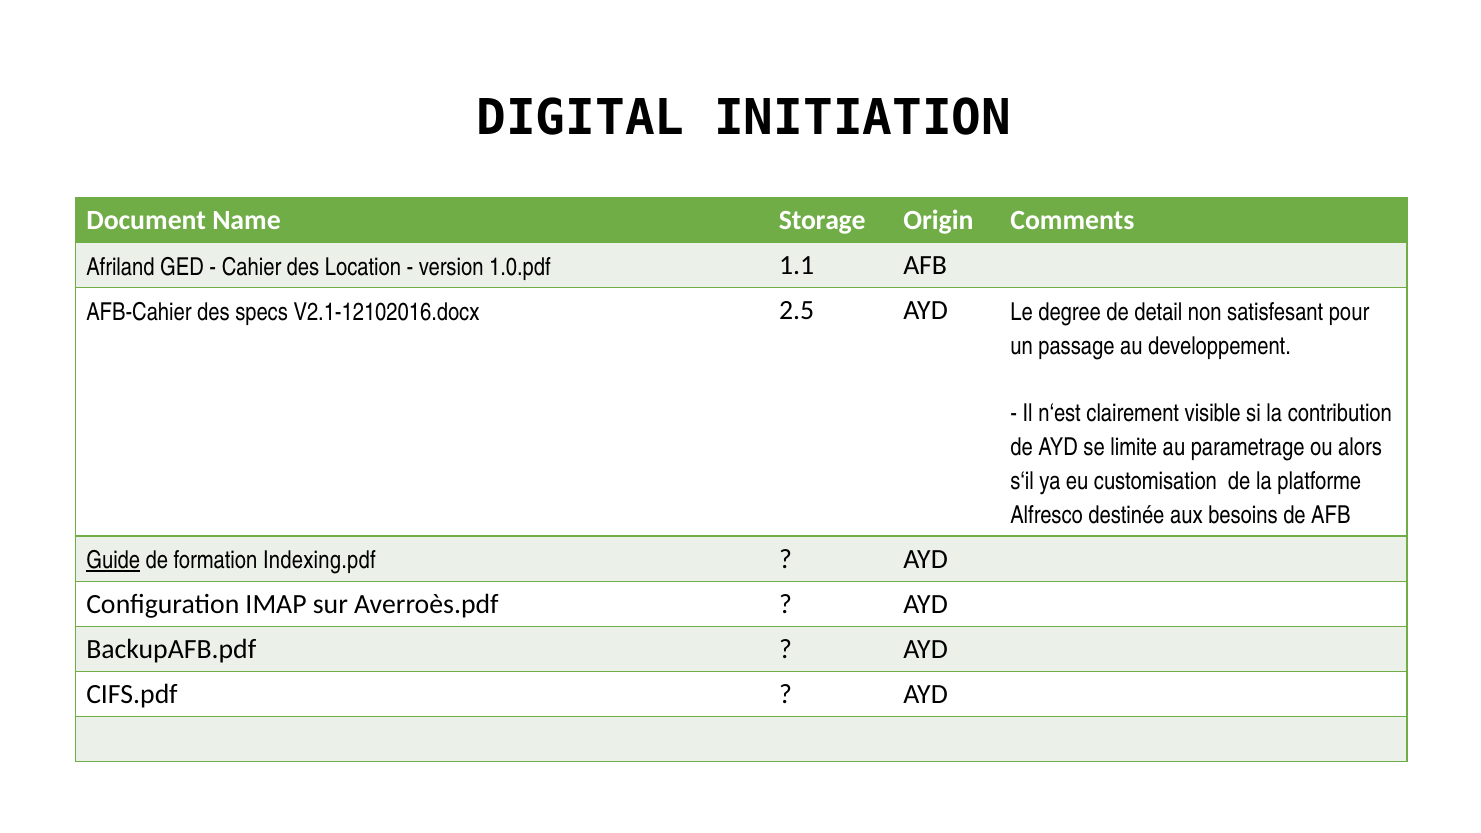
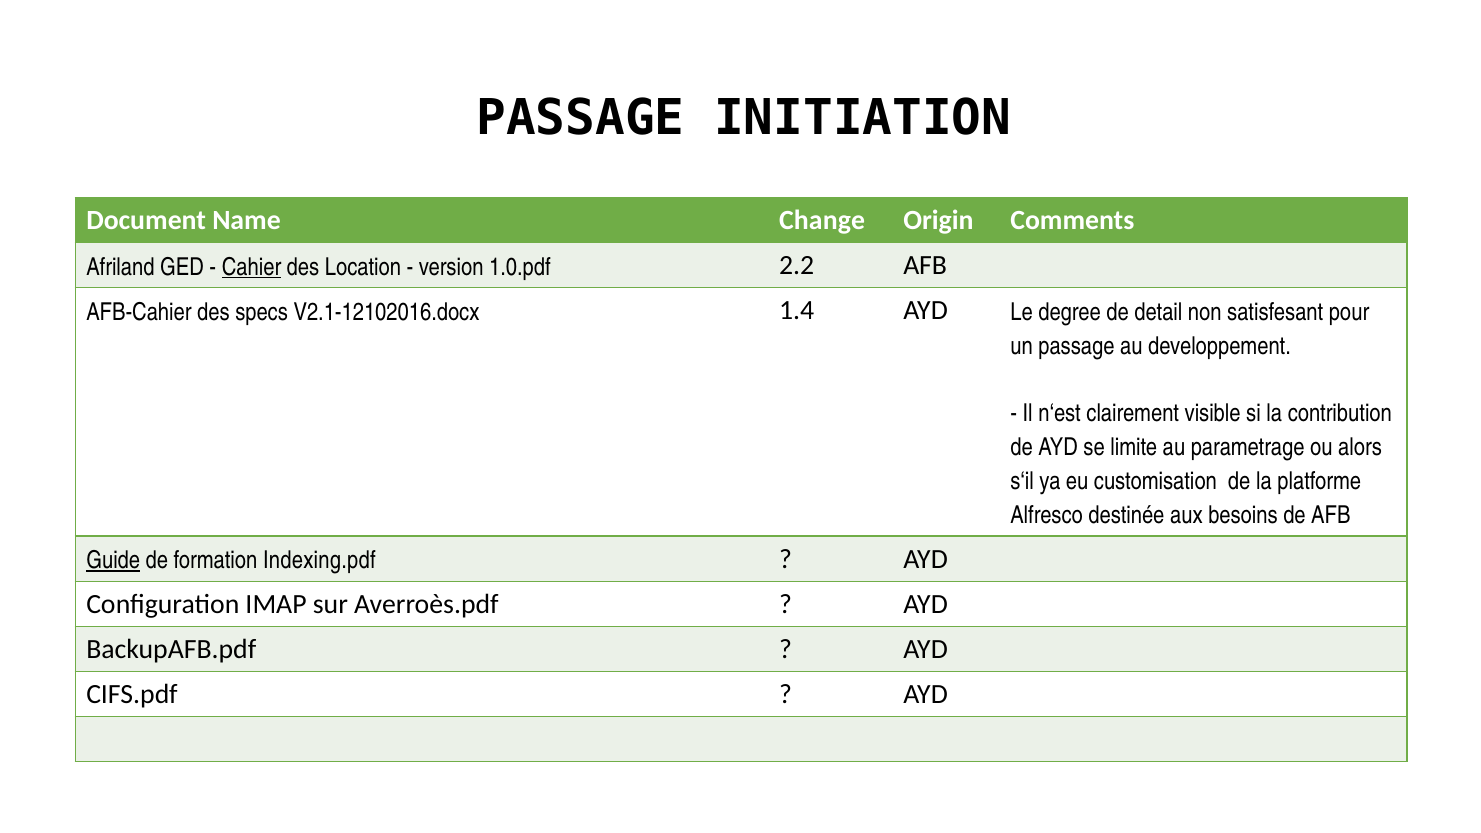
DIGITAL: DIGITAL -> PASSAGE (581, 118)
Storage: Storage -> Change (822, 221)
Cahier underline: none -> present (252, 267)
1.1: 1.1 -> 2.2 (797, 266)
2.5: 2.5 -> 1.4 (797, 311)
